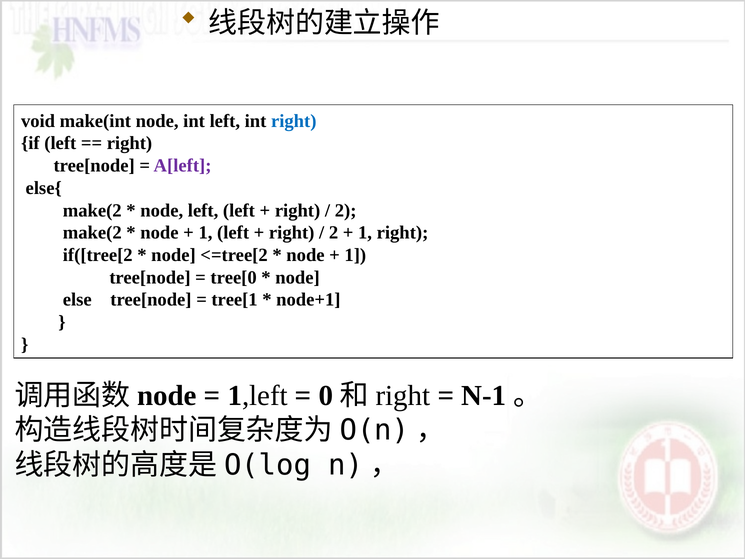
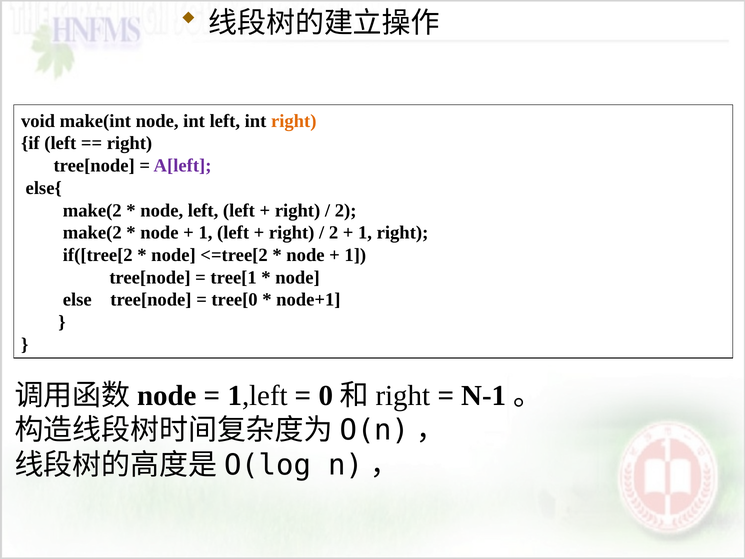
right colour: blue -> orange (294, 121)
tree[0: tree[0 -> tree[1 (234, 277)
tree[1: tree[1 -> tree[0 (235, 300)
